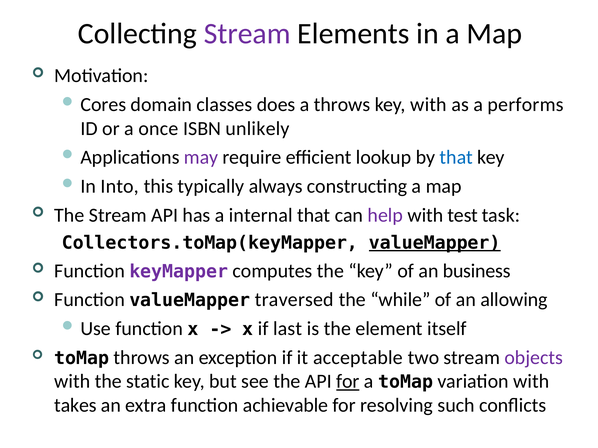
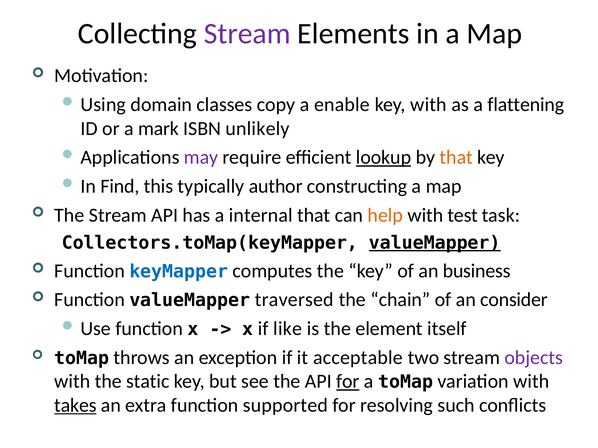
Cores: Cores -> Using (103, 105)
does: does -> copy (276, 105)
a throws: throws -> enable (342, 105)
performs: performs -> flattening (526, 105)
once: once -> mark (159, 129)
lookup underline: none -> present (384, 158)
that colour: blue -> orange (456, 158)
Into: Into -> Find (120, 186)
always: always -> author (276, 186)
help colour: purple -> orange (385, 215)
keyMapper colour: purple -> blue (179, 272)
while: while -> chain (400, 300)
allowing: allowing -> consider (514, 300)
last: last -> like (288, 329)
takes underline: none -> present (75, 406)
achievable: achievable -> supported (285, 406)
